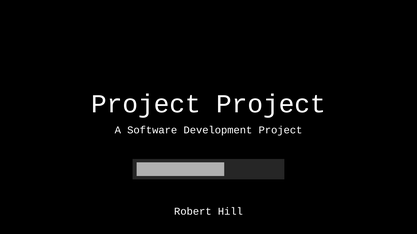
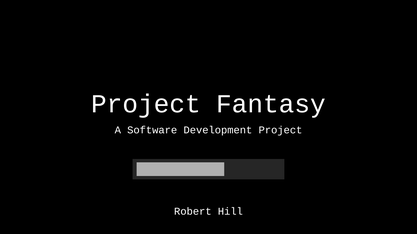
Project Project: Project -> Fantasy (271, 104)
